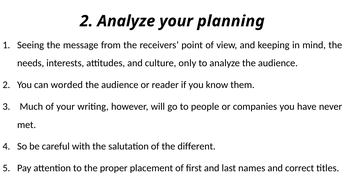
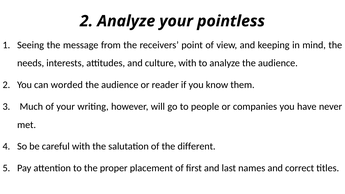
planning: planning -> pointless (231, 21)
culture only: only -> with (187, 63)
